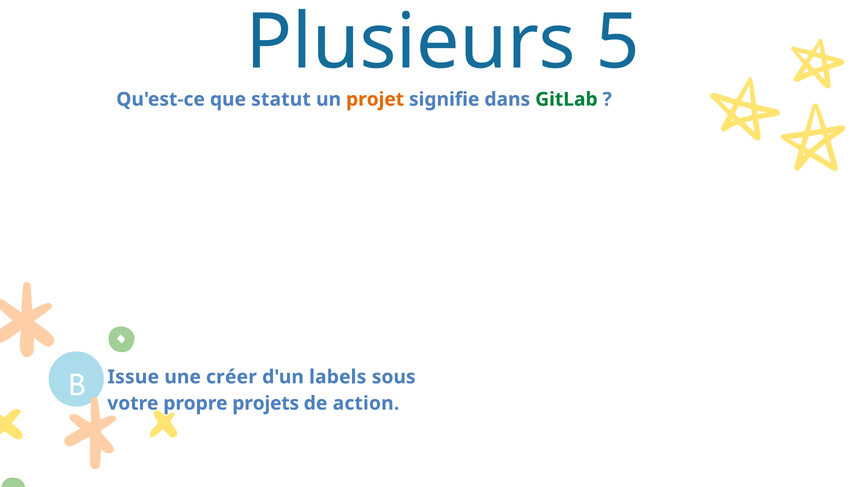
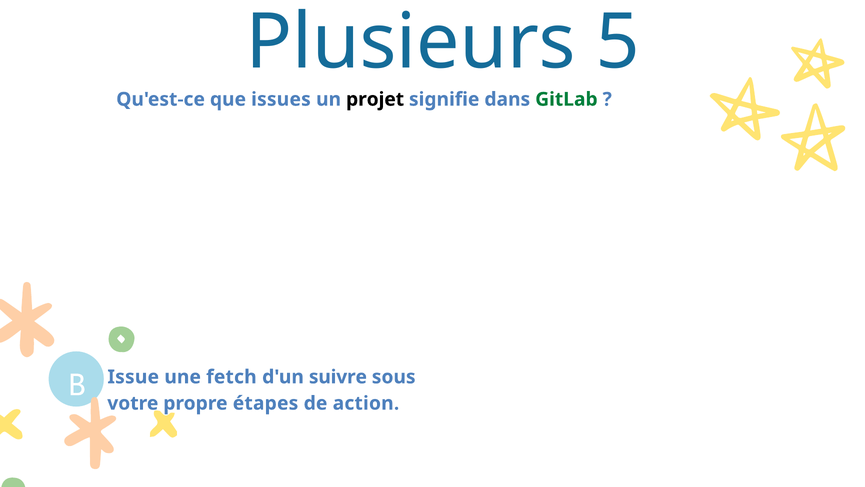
statut: statut -> issues (281, 99)
projet colour: orange -> black (375, 99)
créer: créer -> fetch (231, 377)
labels: labels -> suivre (338, 377)
projets: projets -> étapes (266, 403)
